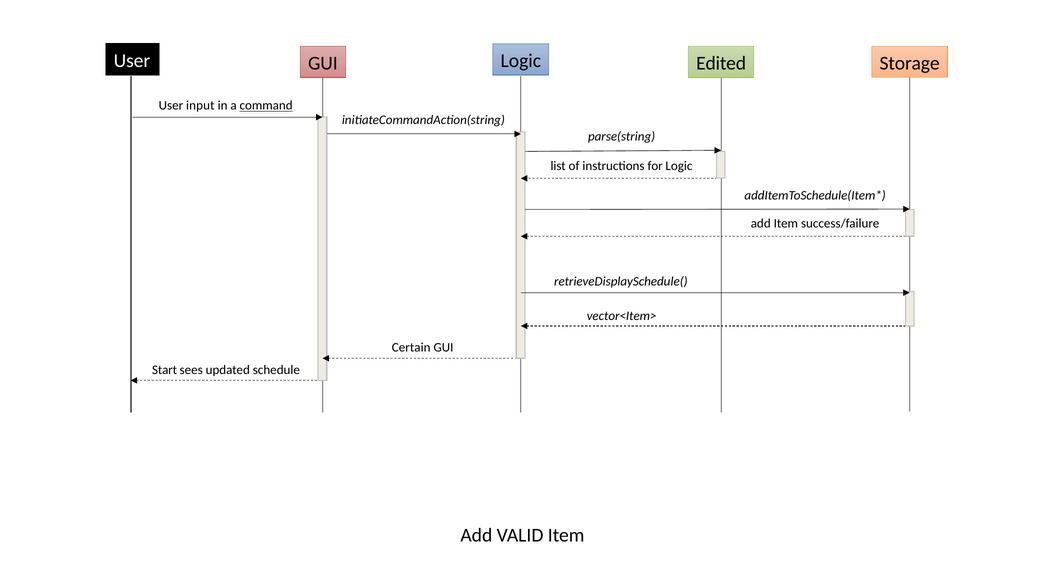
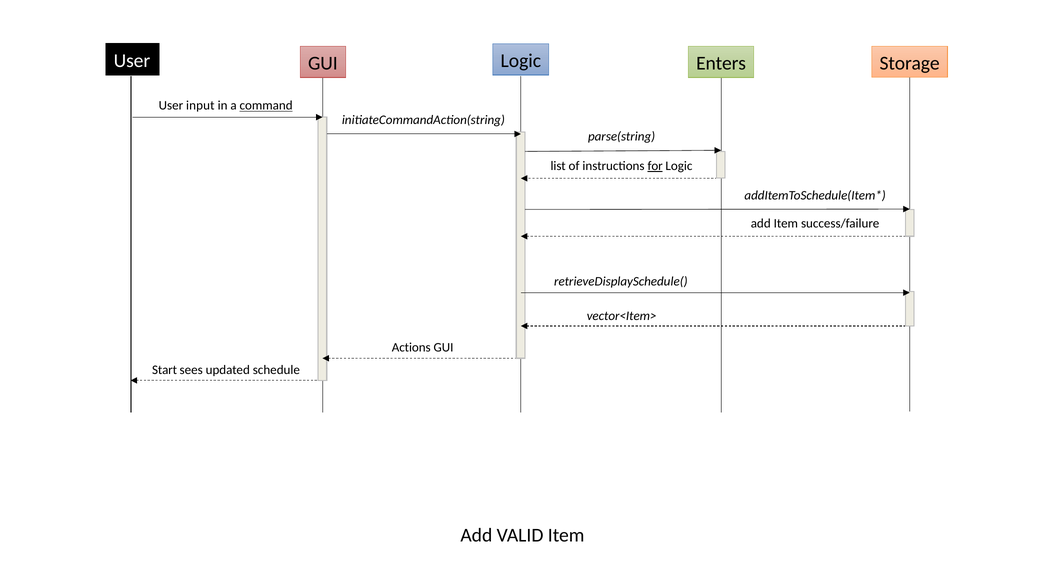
Edited: Edited -> Enters (721, 63)
for underline: none -> present (655, 166)
Certain: Certain -> Actions (411, 348)
